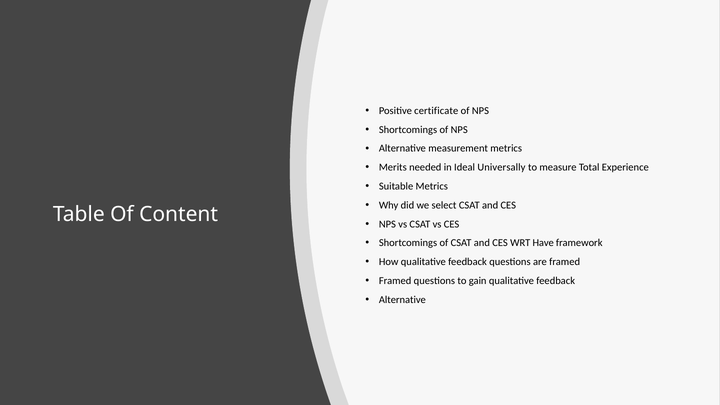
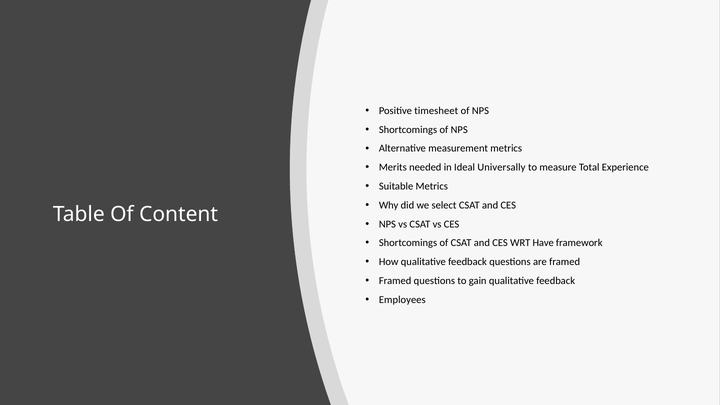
certificate: certificate -> timesheet (436, 111)
Alternative: Alternative -> Employees (402, 300)
